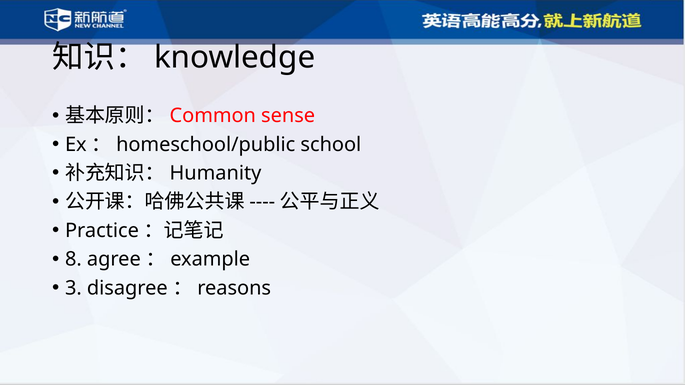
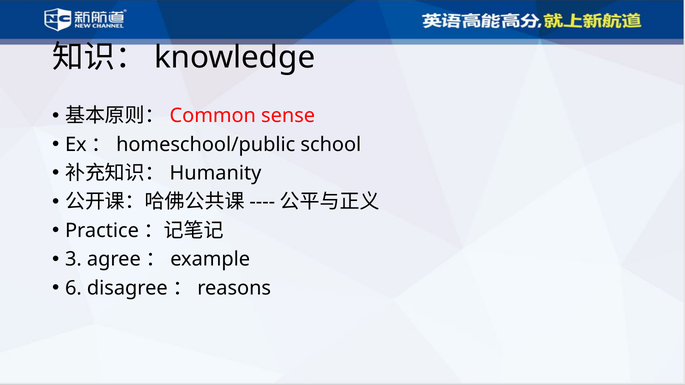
8: 8 -> 3 (73, 259)
3: 3 -> 6 (73, 288)
